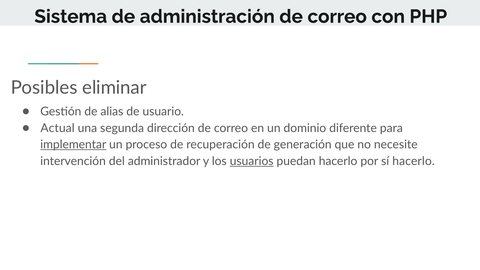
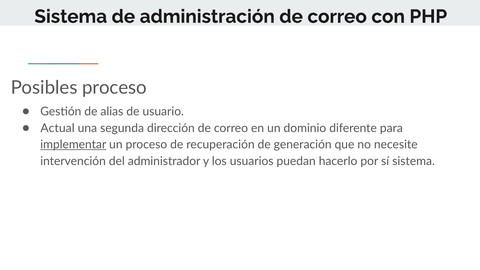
Posibles eliminar: eliminar -> proceso (114, 88)
usuarios underline: present -> none (252, 161)
sí hacerlo: hacerlo -> sistema (414, 161)
